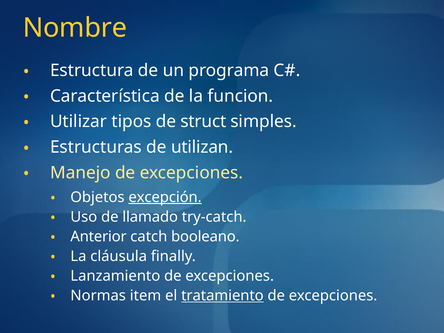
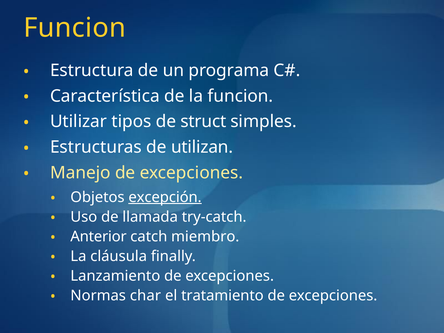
Nombre: Nombre -> Funcion (75, 28)
llamado: llamado -> llamada (150, 217)
booleano: booleano -> miembro (205, 237)
item: item -> char (145, 296)
tratamiento underline: present -> none (222, 296)
